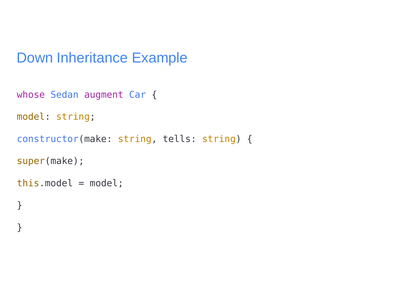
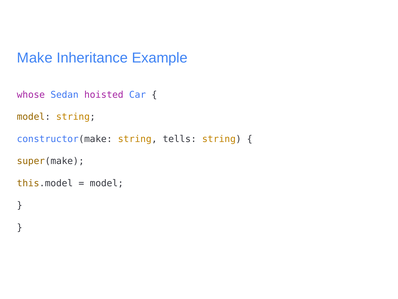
Down: Down -> Make (35, 58)
augment: augment -> hoisted (104, 95)
